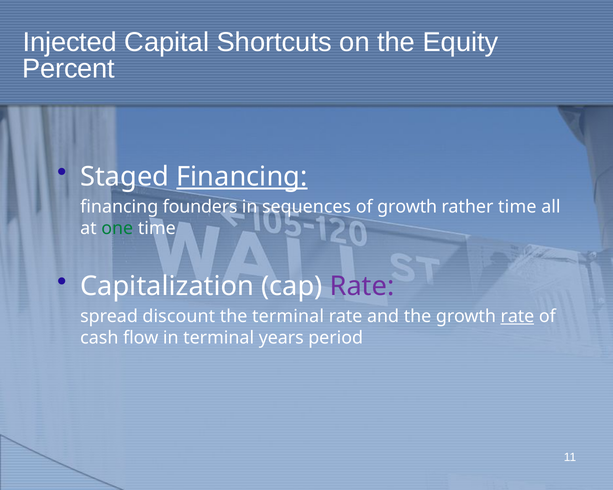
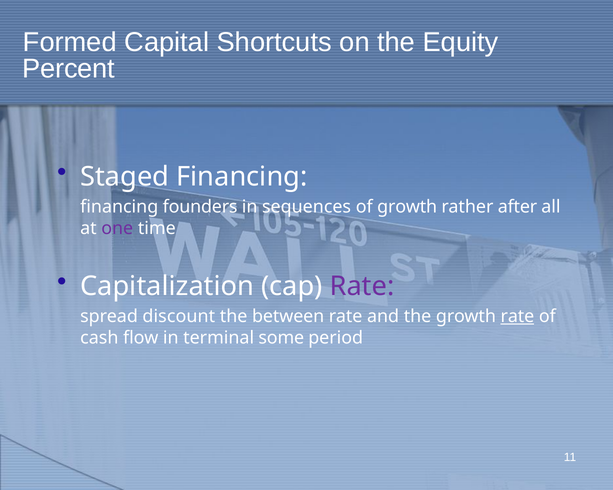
Injected: Injected -> Formed (70, 42)
Financing underline: present -> none (242, 177)
rather time: time -> after (517, 207)
one colour: green -> purple (117, 228)
the terminal: terminal -> between (288, 317)
years: years -> some (281, 338)
